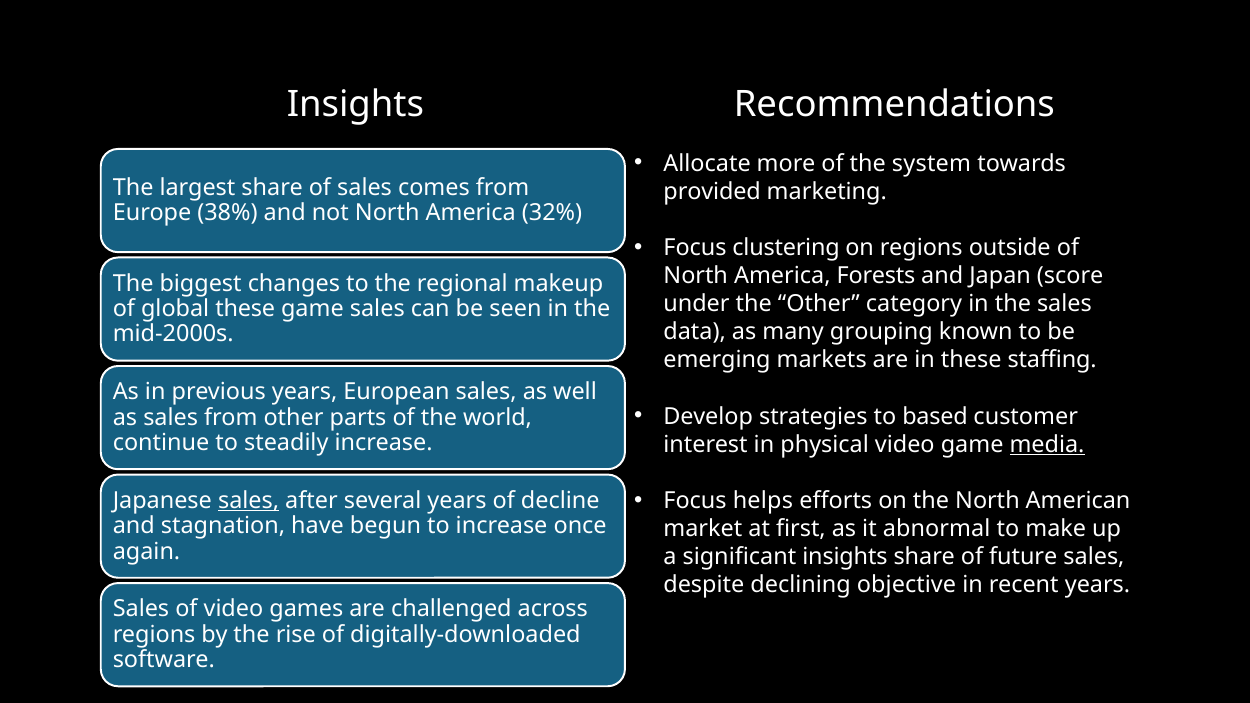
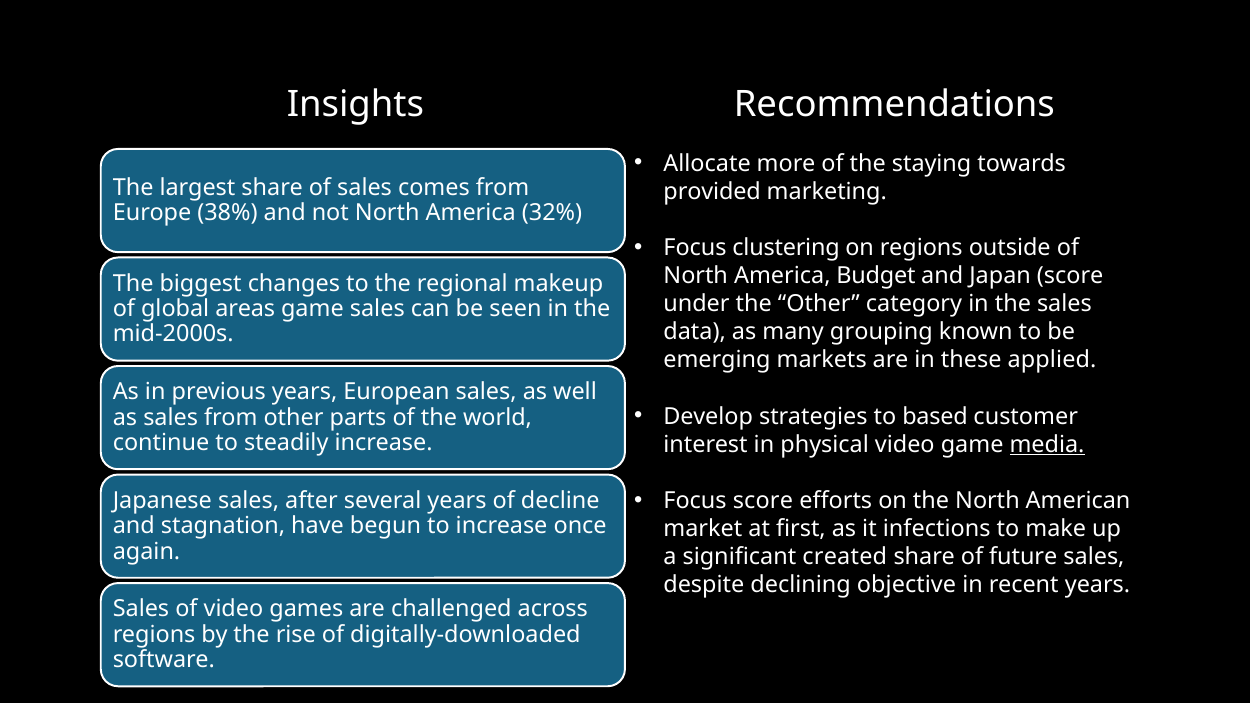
system: system -> staying (932, 163)
Forests: Forests -> Budget (876, 276)
global these: these -> areas (245, 309)
staffing: staffing -> applied (1052, 360)
Focus helps: helps -> score (763, 501)
sales underline: present -> none (249, 501)
abnormal: abnormal -> infections (937, 529)
significant insights: insights -> created (845, 557)
